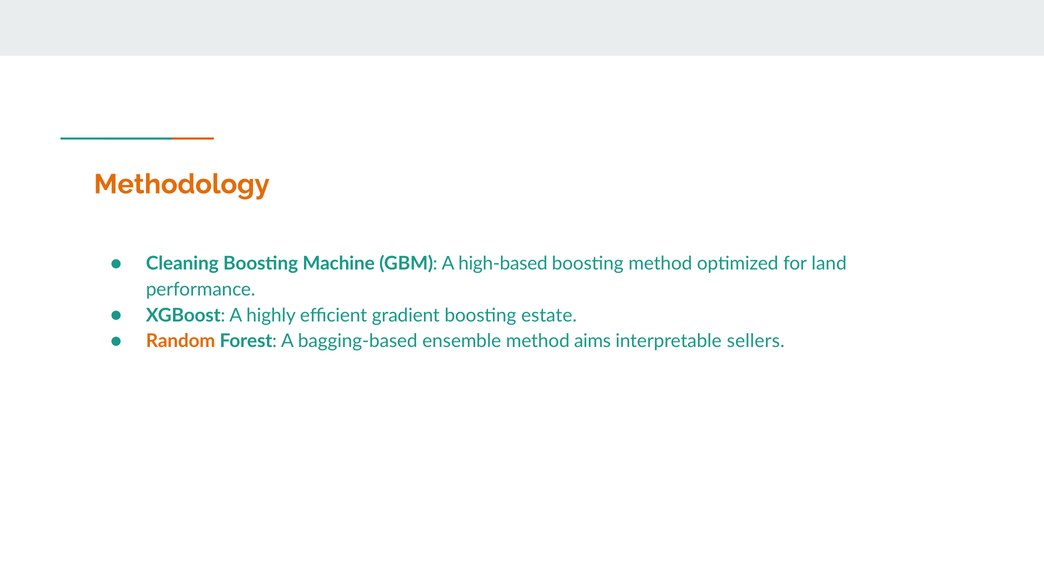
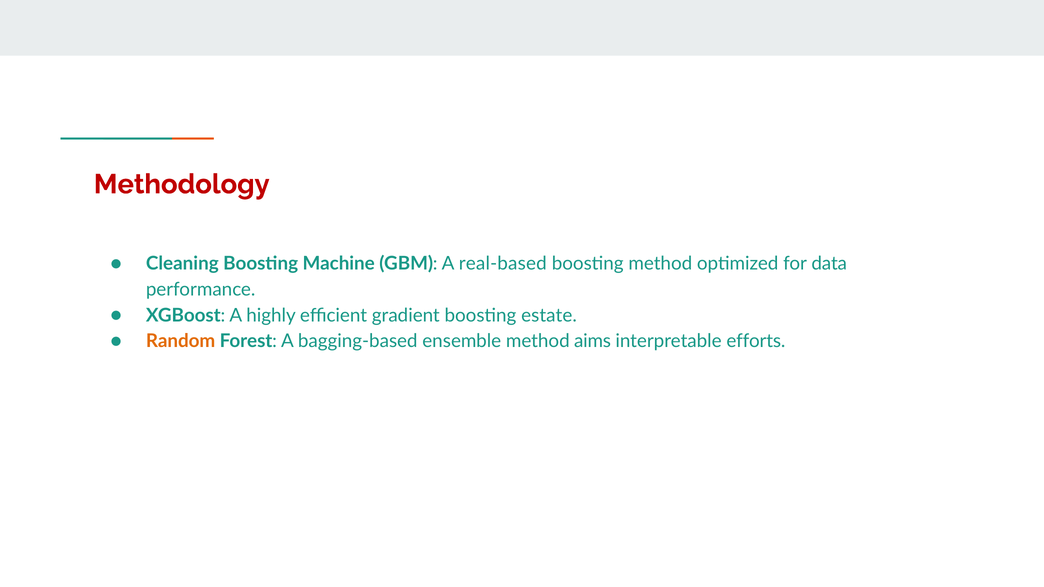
Methodology colour: orange -> red (182, 184)
high-based: high-based -> real-based (503, 264)
land: land -> data (829, 264)
sellers: sellers -> efforts (756, 341)
